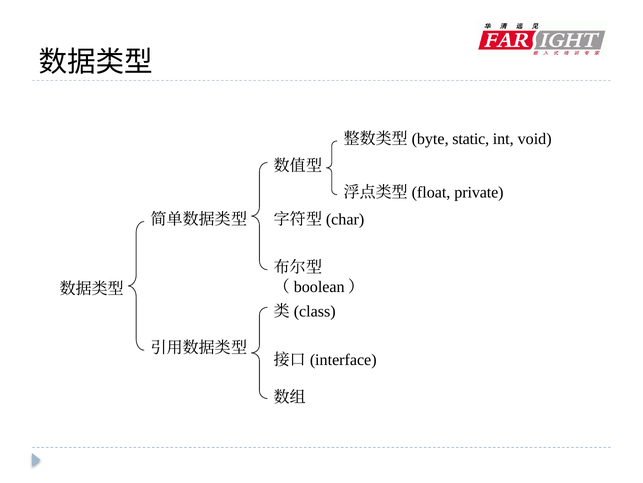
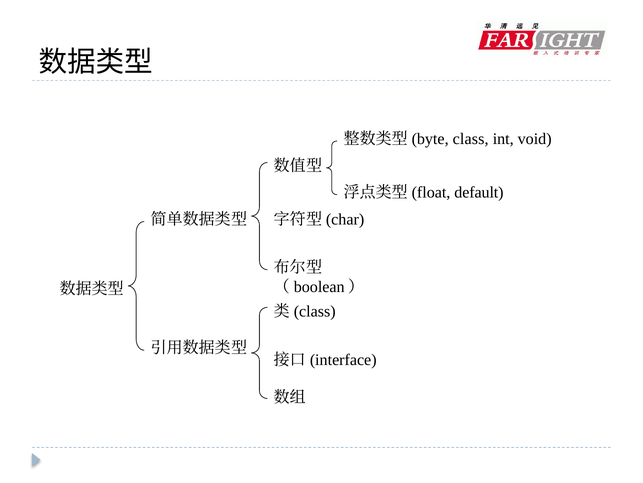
static: static -> class (471, 139)
private: private -> default (479, 192)
